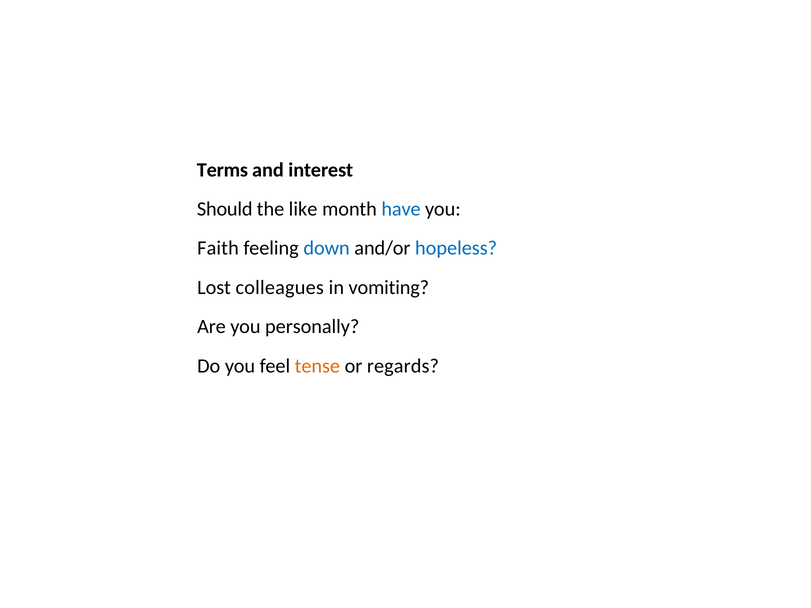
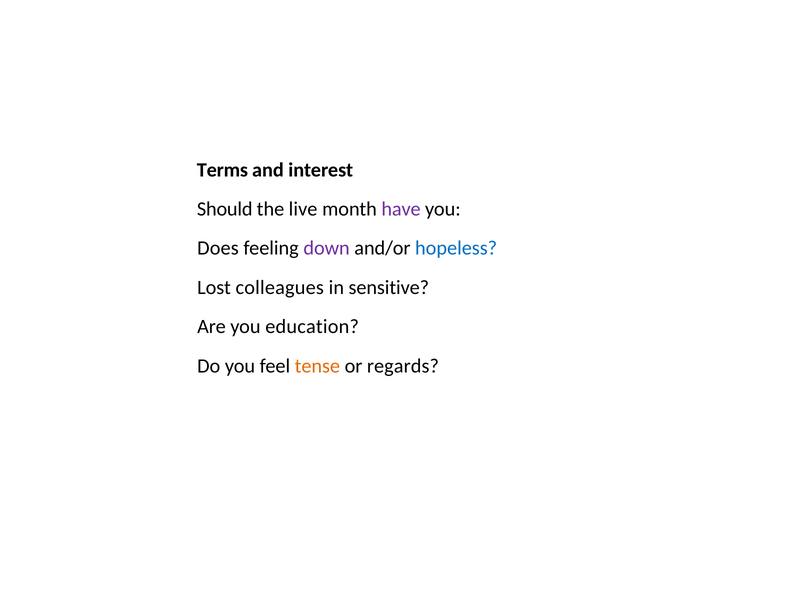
like: like -> live (303, 209)
have colour: blue -> purple (401, 209)
Faith: Faith -> Does (218, 248)
down colour: blue -> purple (327, 248)
vomiting: vomiting -> sensitive (389, 288)
personally: personally -> education (312, 327)
